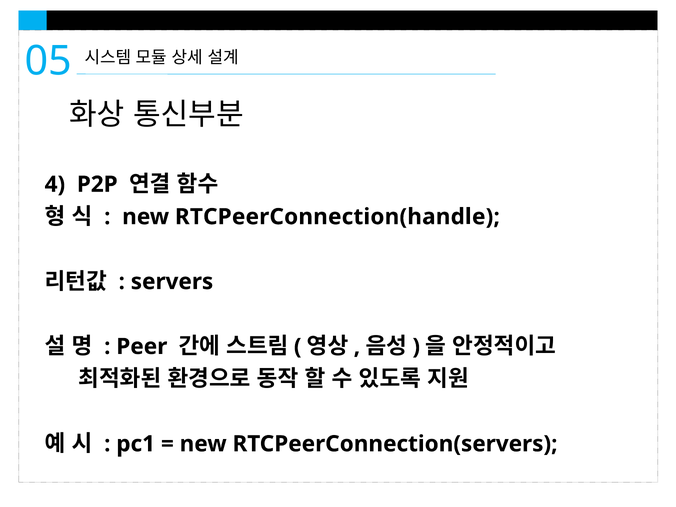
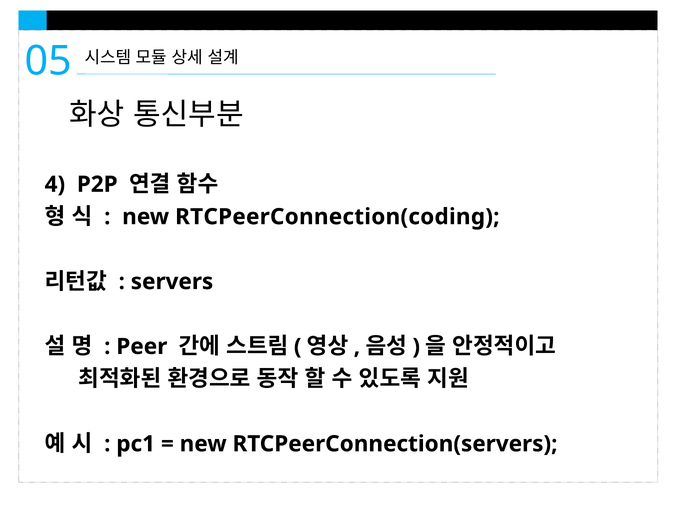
RTCPeerConnection(handle: RTCPeerConnection(handle -> RTCPeerConnection(coding (337, 217)
